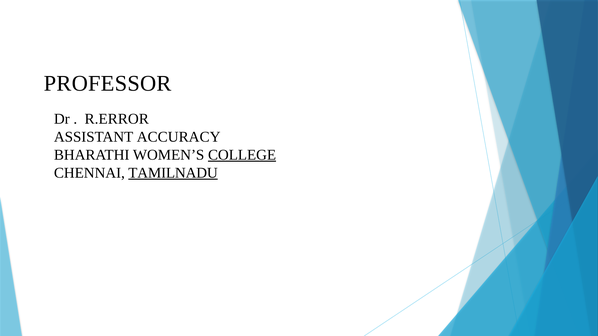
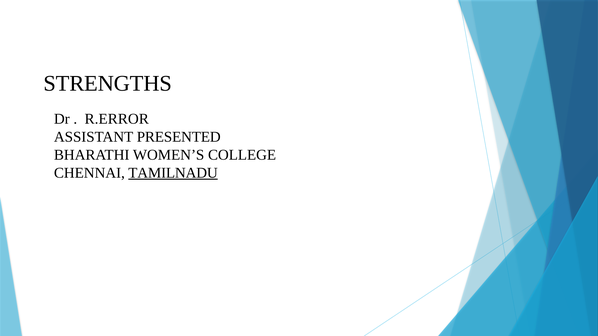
PROFESSOR: PROFESSOR -> STRENGTHS (108, 84)
ACCURACY: ACCURACY -> PRESENTED (179, 137)
COLLEGE underline: present -> none (242, 155)
